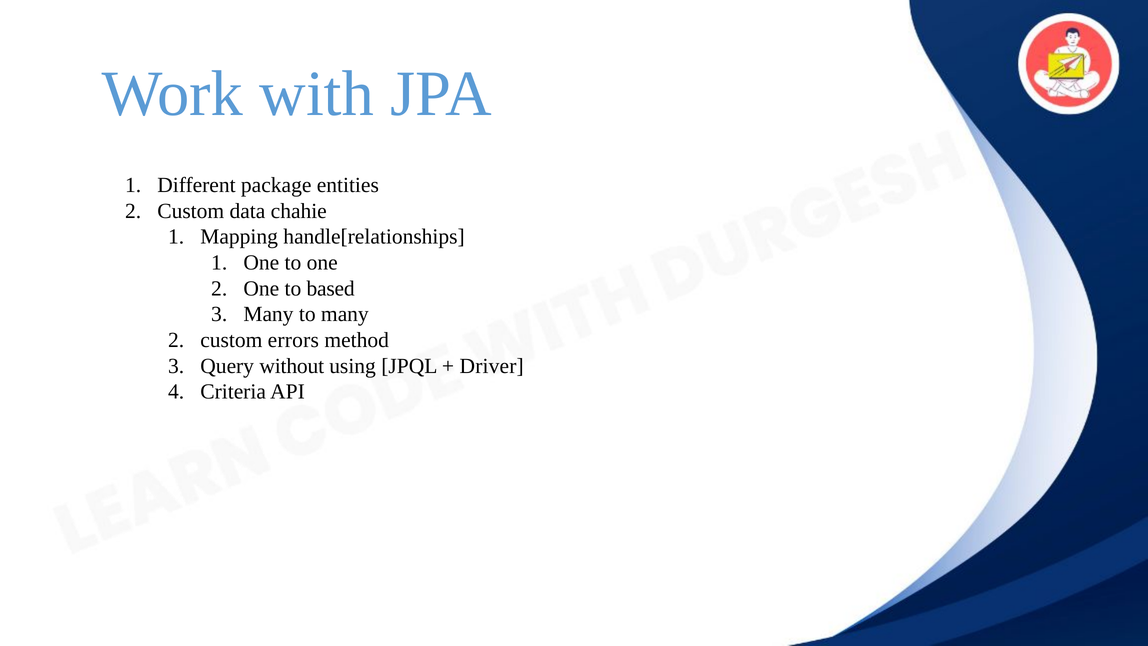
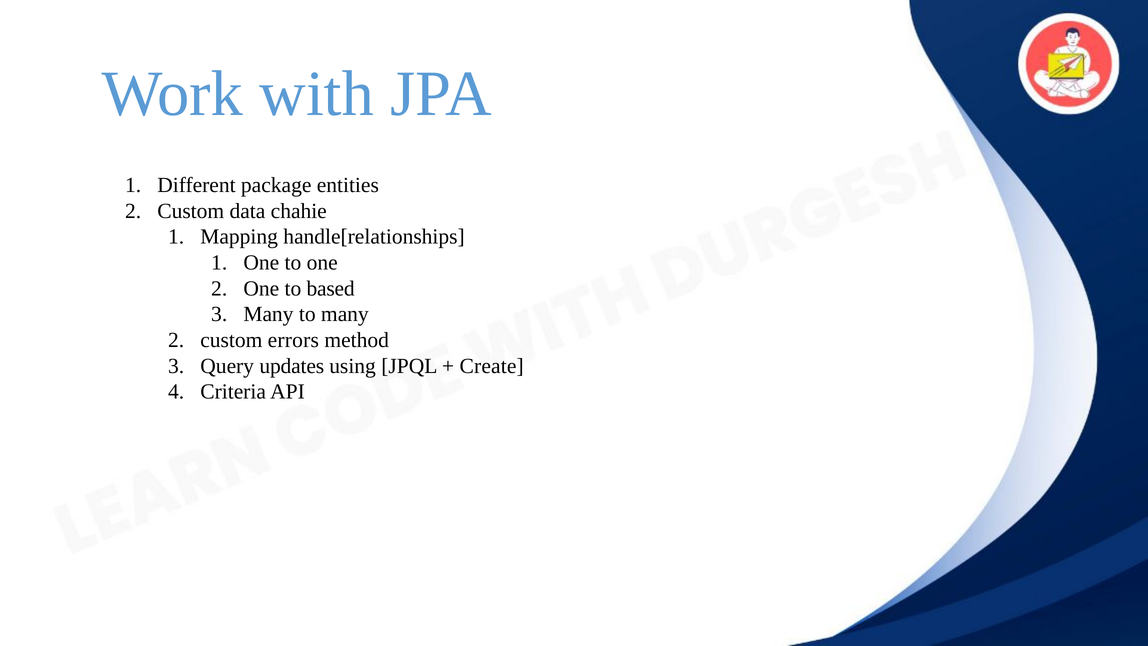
without: without -> updates (292, 366)
Driver: Driver -> Create (492, 366)
